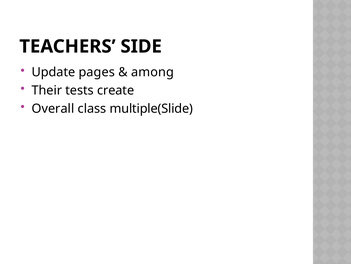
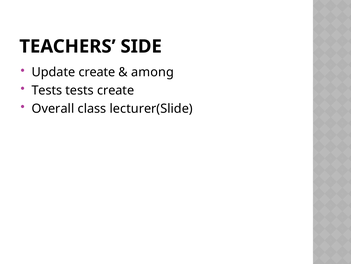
Update pages: pages -> create (97, 72)
Their: Their -> Tests (47, 90)
multiple(Slide: multiple(Slide -> lecturer(Slide (151, 108)
